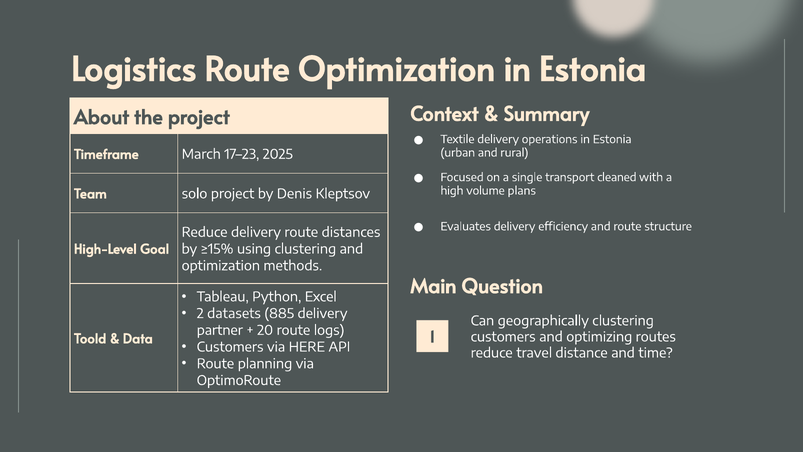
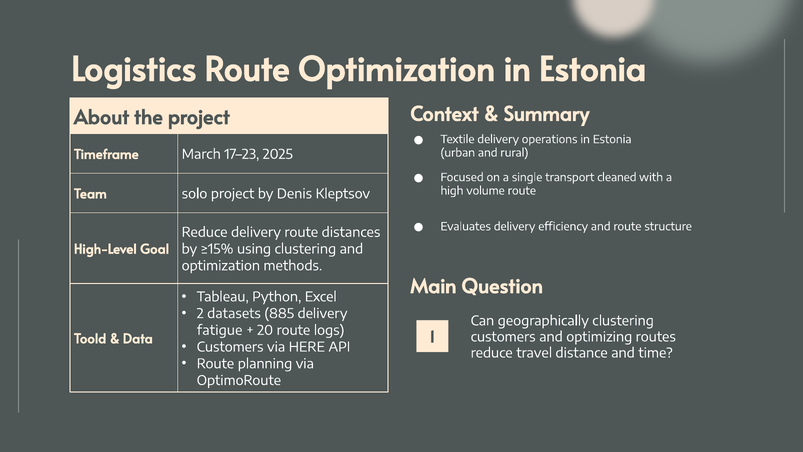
volume plans: plans -> route (522, 191)
partner: partner -> fatigue (220, 330)
